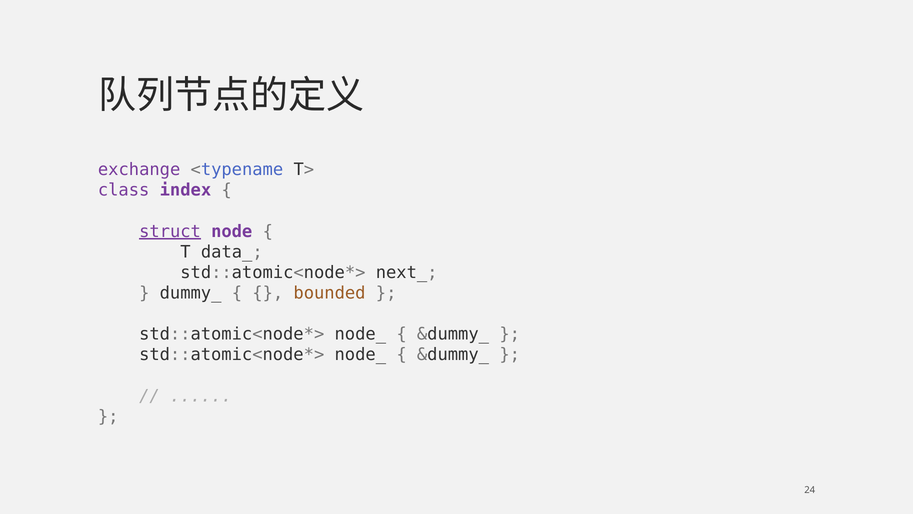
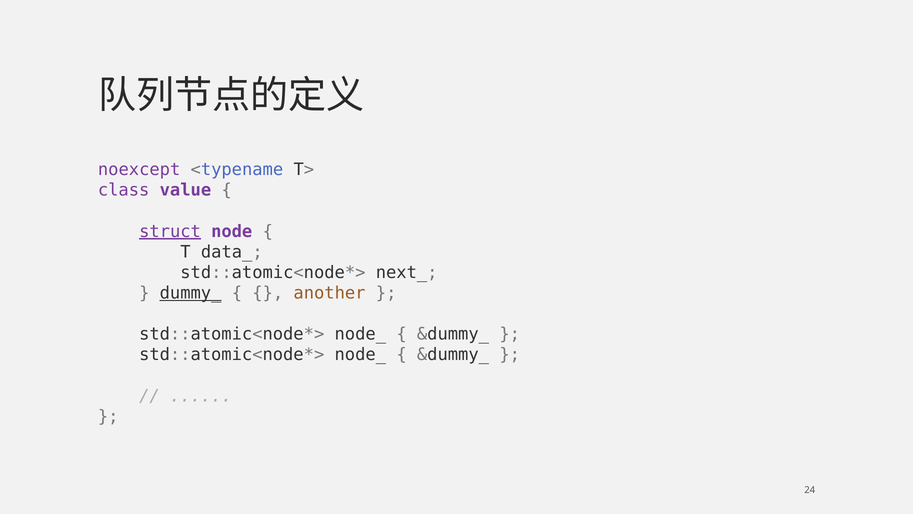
exchange: exchange -> noexcept (139, 170)
index: index -> value (185, 190)
dummy_ underline: none -> present (191, 293)
bounded: bounded -> another (329, 293)
